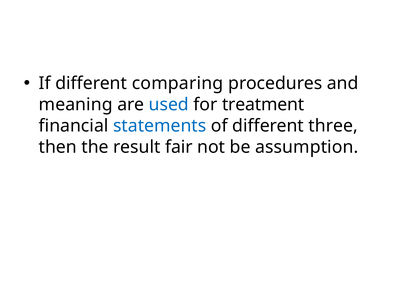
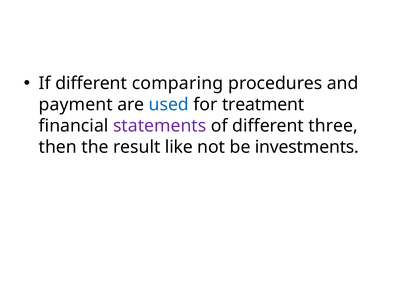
meaning: meaning -> payment (76, 104)
statements colour: blue -> purple (160, 126)
fair: fair -> like (179, 147)
assumption: assumption -> investments (307, 147)
